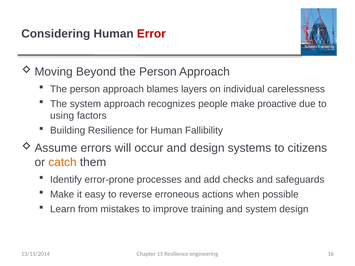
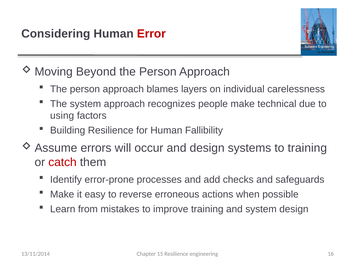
proactive: proactive -> technical (277, 104)
to citizens: citizens -> training (307, 148)
catch colour: orange -> red (62, 162)
